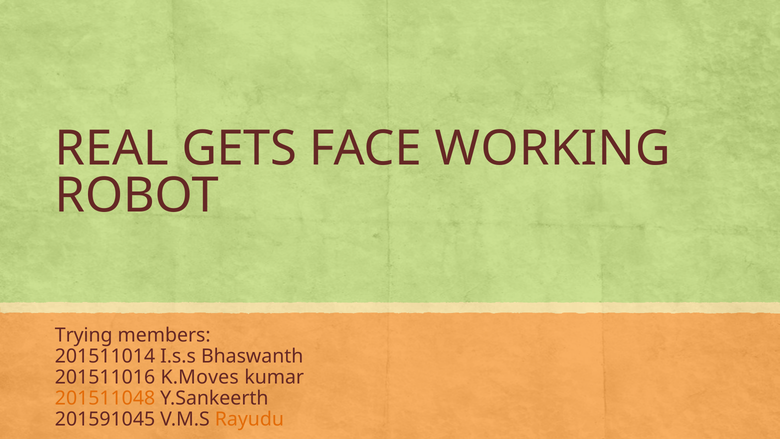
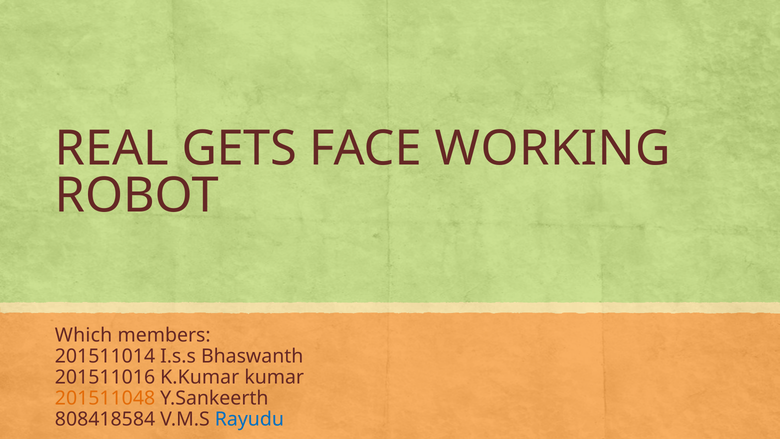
Trying: Trying -> Which (84, 335)
K.Moves: K.Moves -> K.Kumar (200, 377)
201591045: 201591045 -> 808418584 (105, 419)
Rayudu colour: orange -> blue (249, 419)
